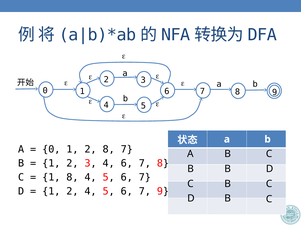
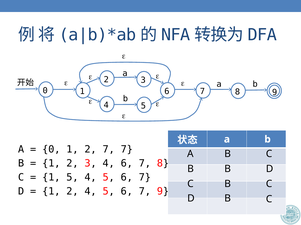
2 8: 8 -> 7 (109, 150)
1 8: 8 -> 5 (72, 178)
